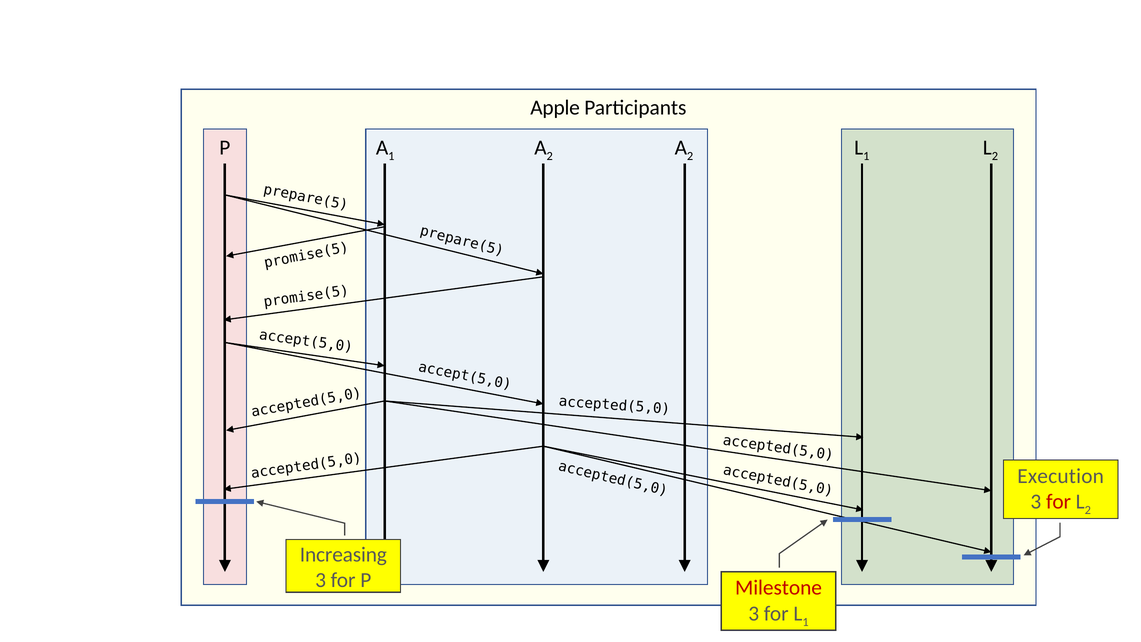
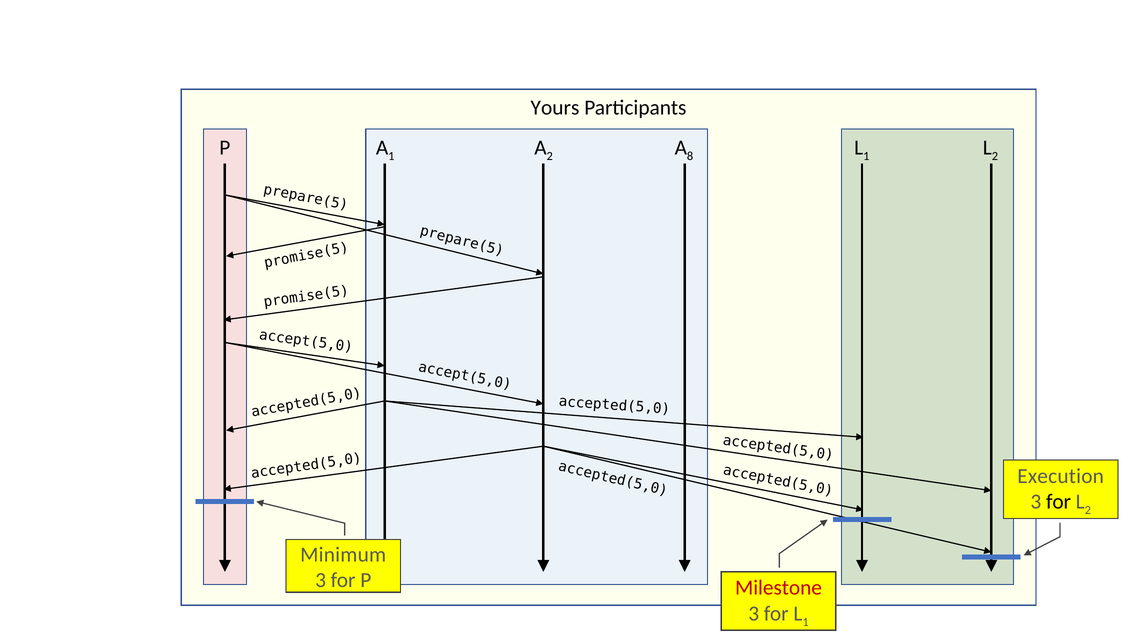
Apple: Apple -> Yours (555, 108)
2: 2 -> 8 (690, 156)
for colour: red -> black (1058, 502)
Increasing: Increasing -> Minimum (343, 554)
